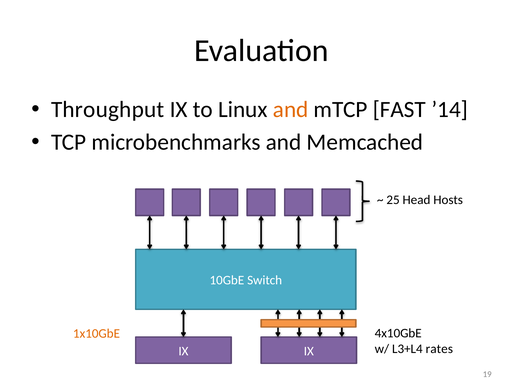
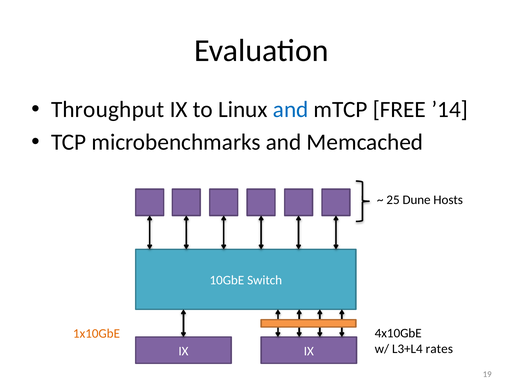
and colour: orange -> blue (291, 110)
FAST: FAST -> FREE (399, 110)
Head: Head -> Dune (417, 200)
